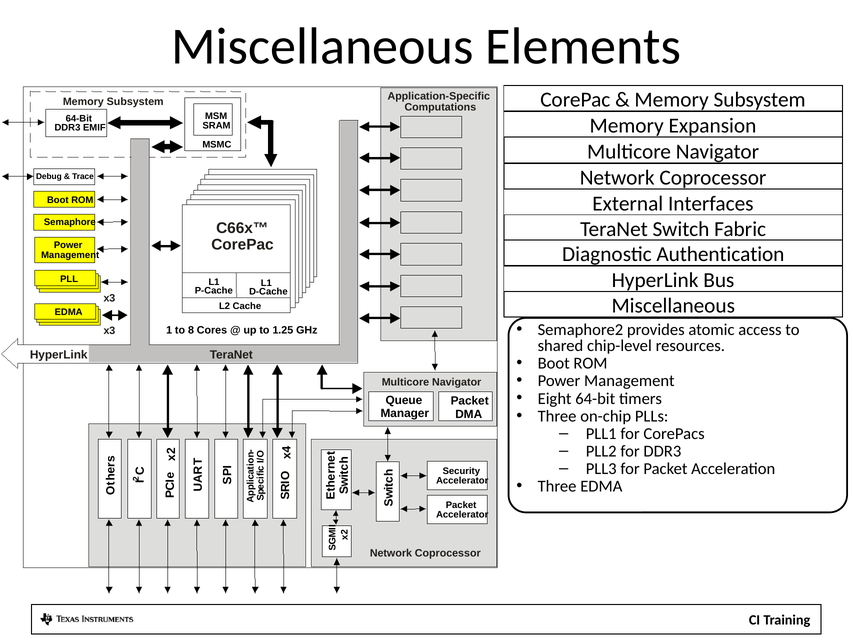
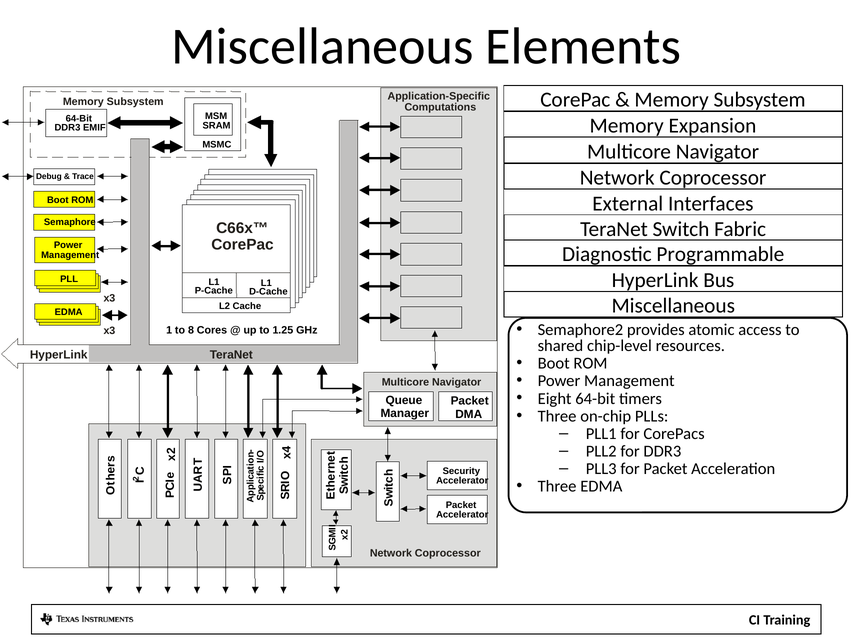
Authentication: Authentication -> Programmable (720, 254)
